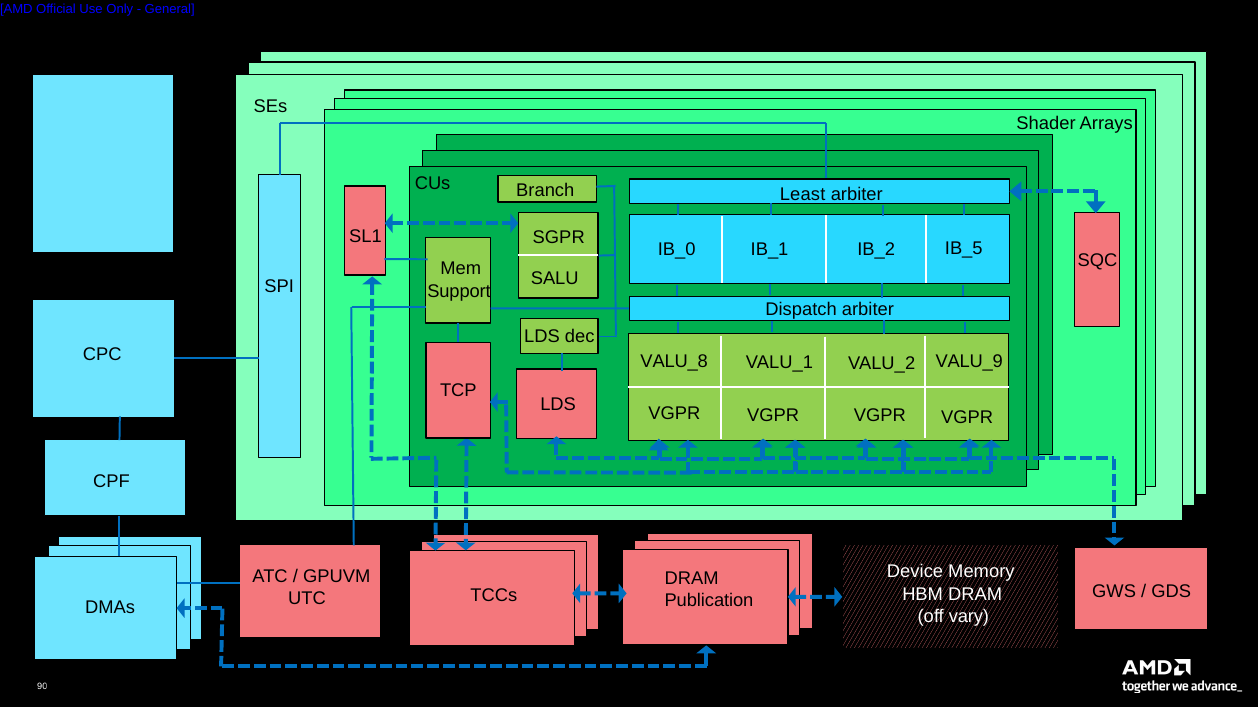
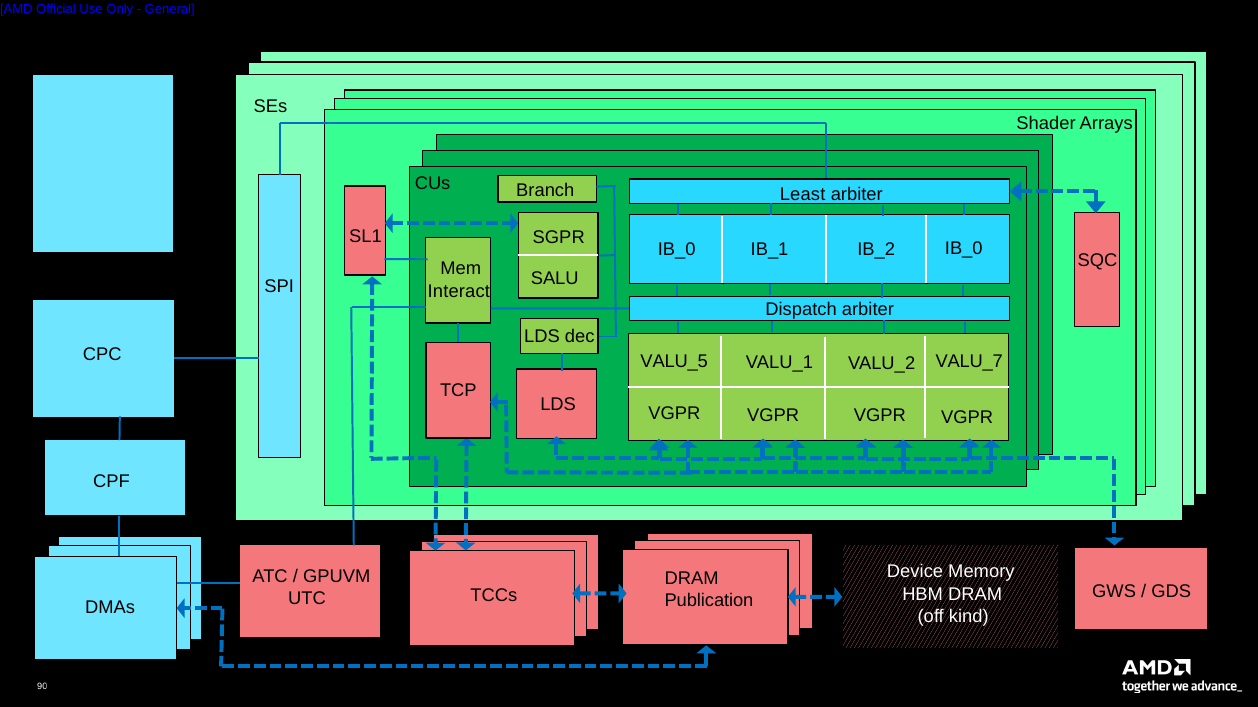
IB_2 IB_5: IB_5 -> IB_0 (964, 248)
Support: Support -> Interact (459, 292)
VALU_8: VALU_8 -> VALU_5 (674, 362)
VALU_9: VALU_9 -> VALU_7 (969, 362)
vary: vary -> kind (969, 617)
